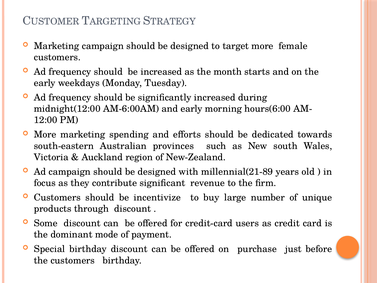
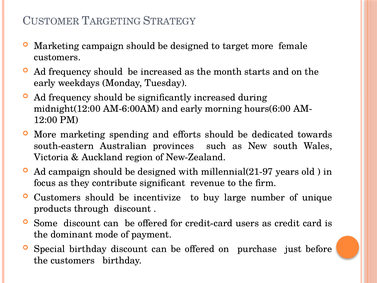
millennial(21-89: millennial(21-89 -> millennial(21-97 (237, 172)
